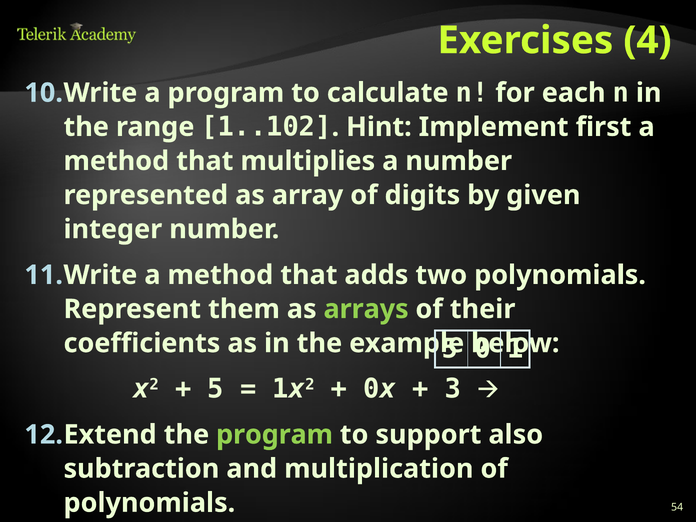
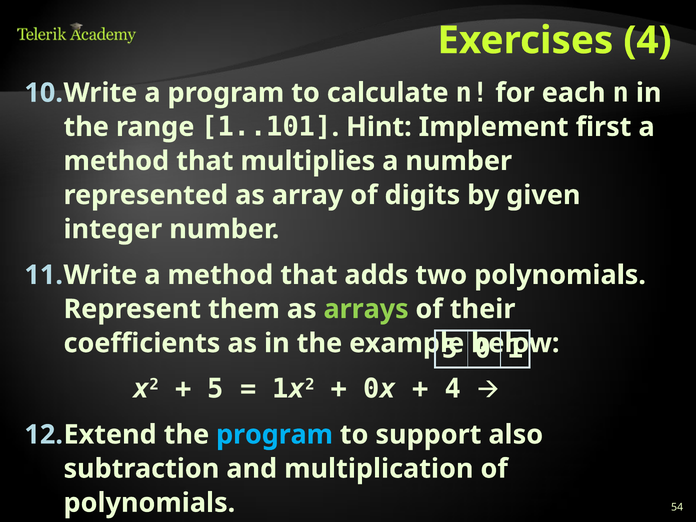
1..102: 1..102 -> 1..101 (266, 127)
3: 3 -> 4 (453, 389)
program colour: light green -> light blue (275, 435)
